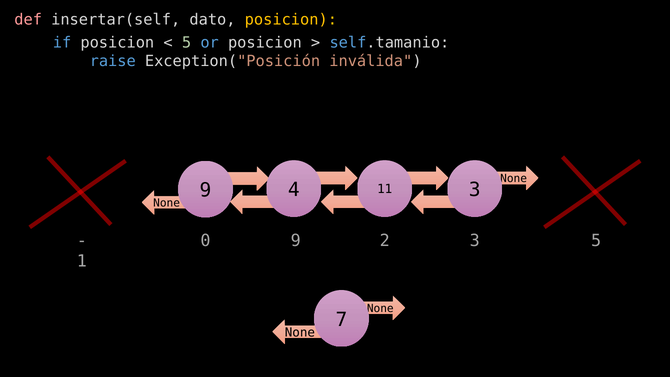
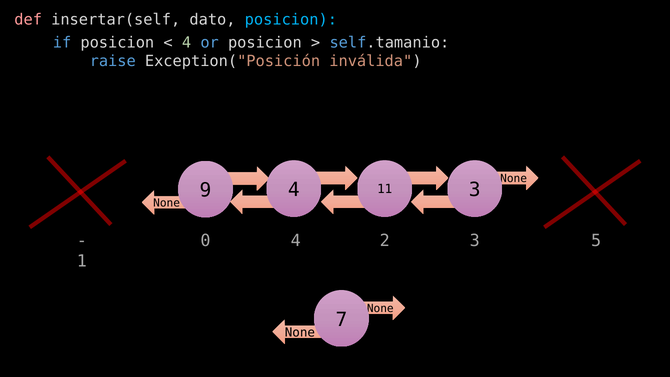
posicion colour: yellow -> light blue (291, 19)
5: 5 -> 4 (187, 43)
0 9: 9 -> 4 (296, 241)
